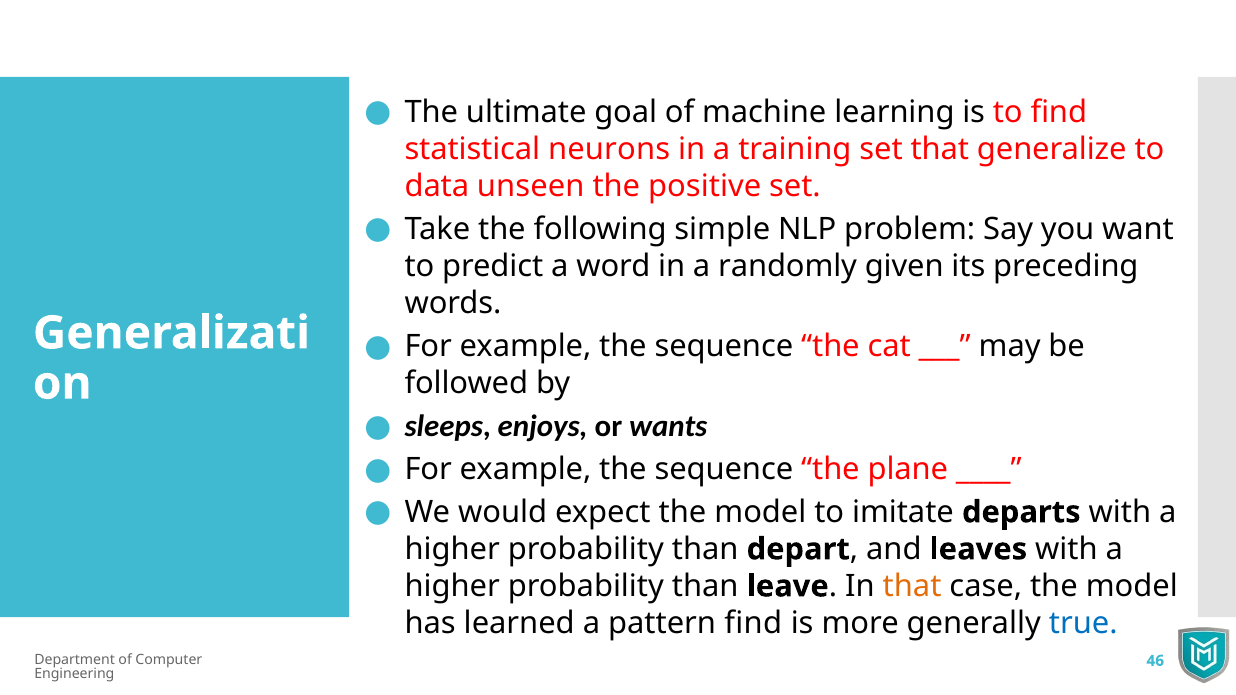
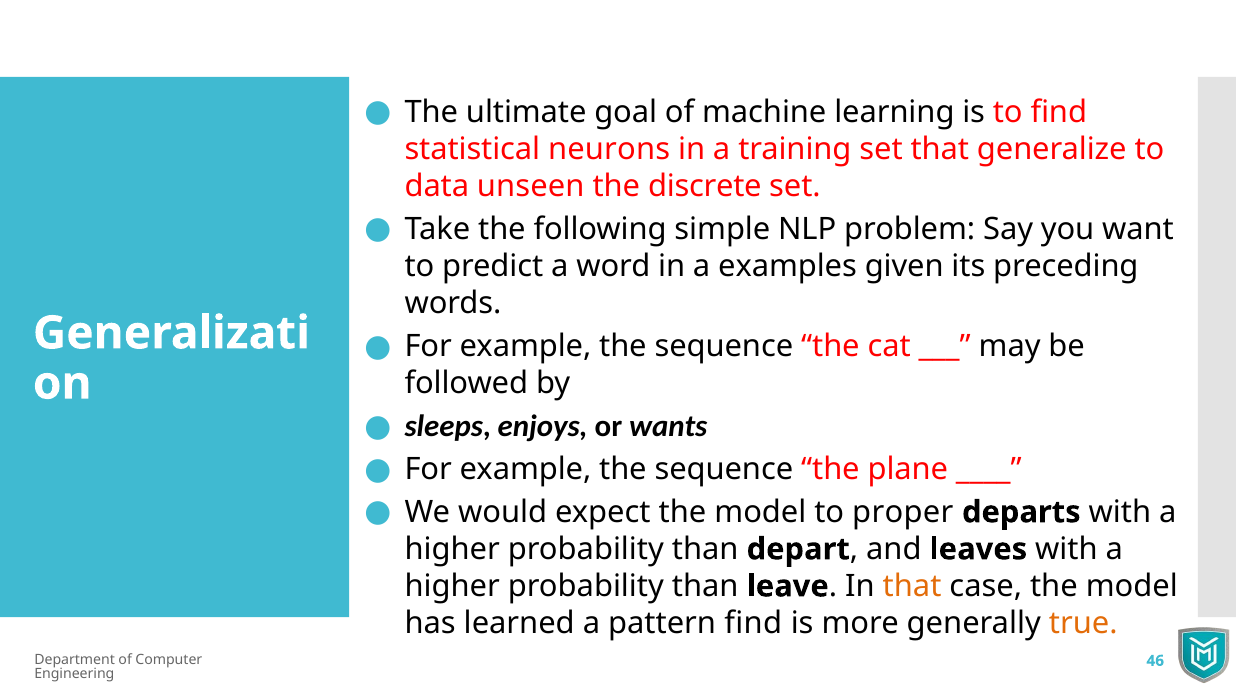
positive: positive -> discrete (705, 186)
randomly: randomly -> examples (788, 266)
imitate: imitate -> proper (903, 512)
true colour: blue -> orange (1083, 624)
